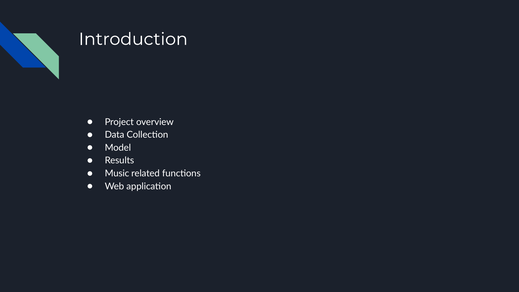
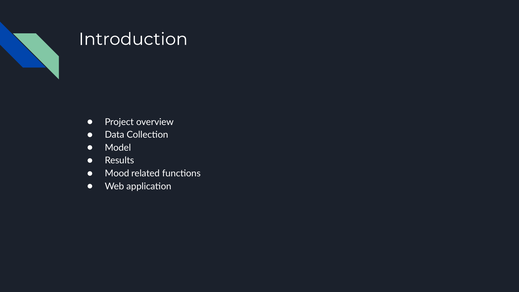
Music: Music -> Mood (117, 173)
